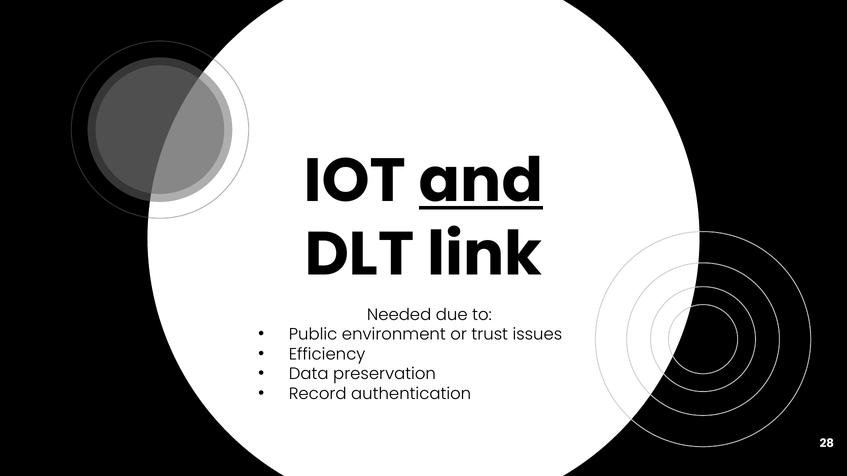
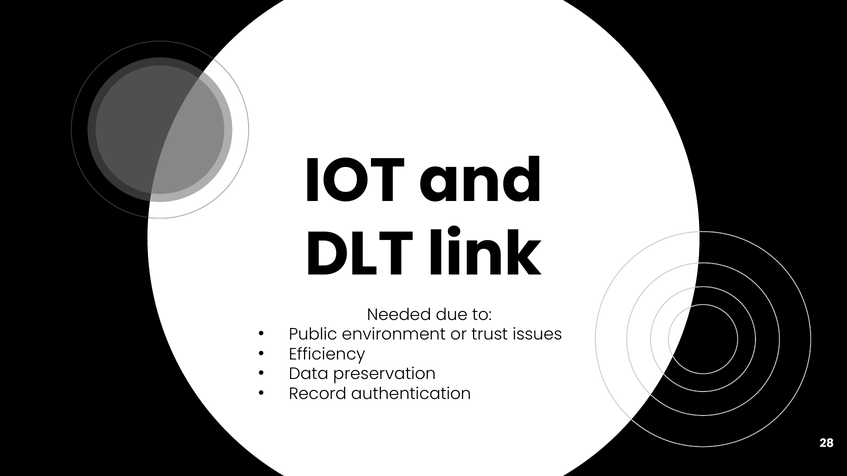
and underline: present -> none (481, 181)
